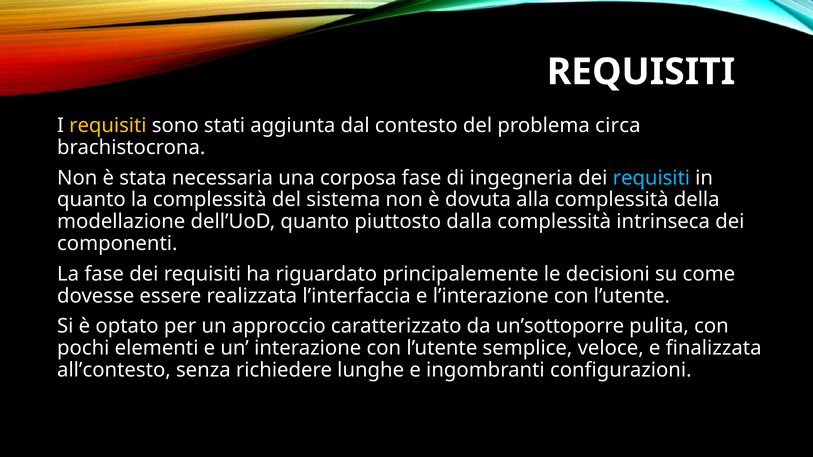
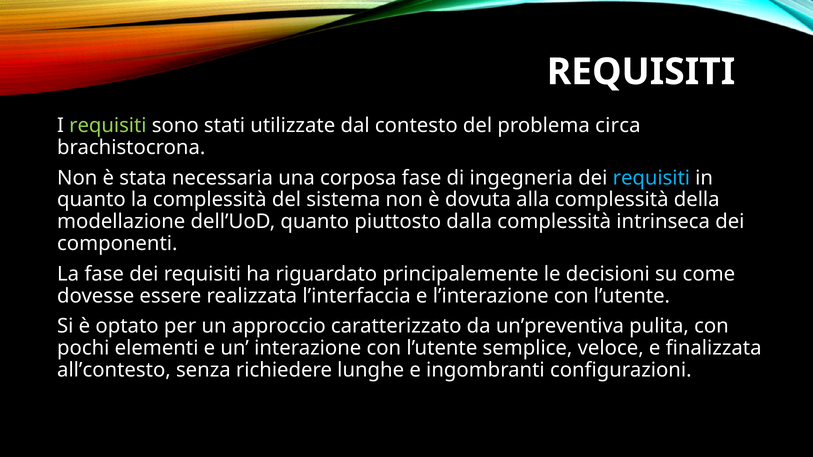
requisiti colour: yellow -> light green (108, 126)
aggiunta: aggiunta -> utilizzate (293, 126)
un’sottoporre: un’sottoporre -> un’preventiva (560, 327)
